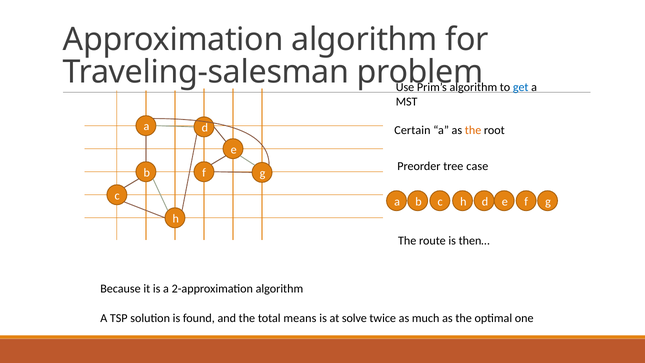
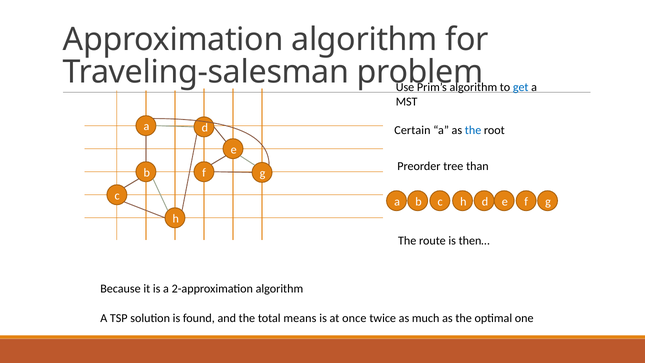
the colour: orange -> blue (473, 130)
case: case -> than (477, 166)
solve: solve -> once (354, 318)
